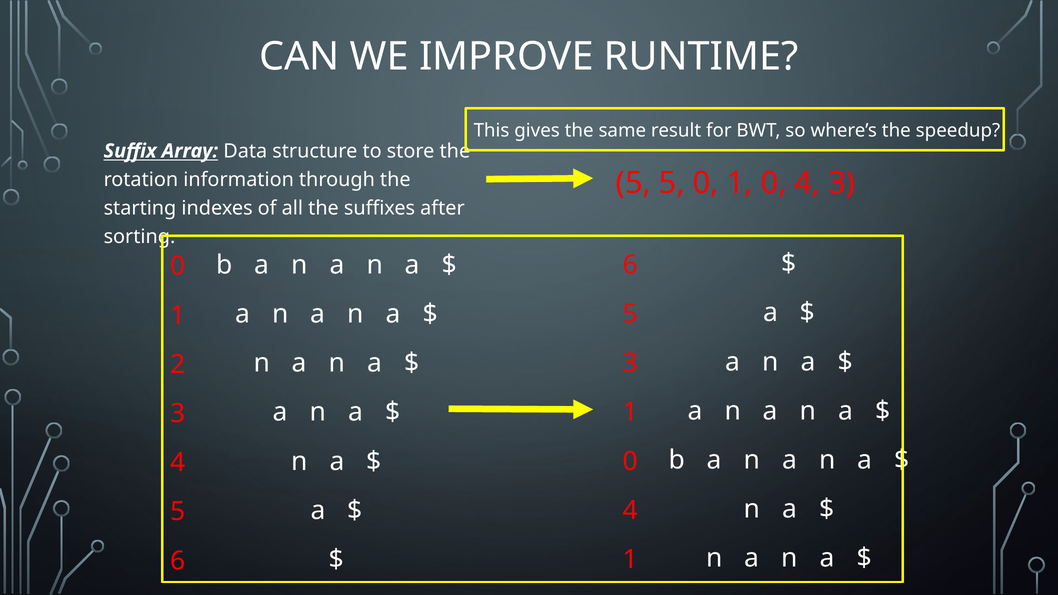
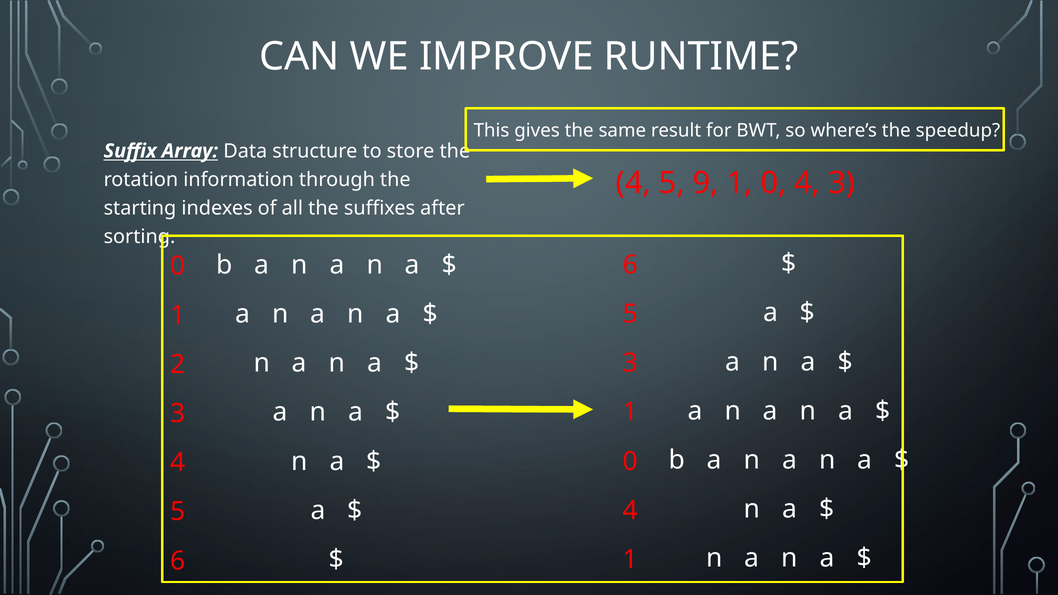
5: 5 -> 4 (633, 183)
5 0: 0 -> 9 (706, 183)
